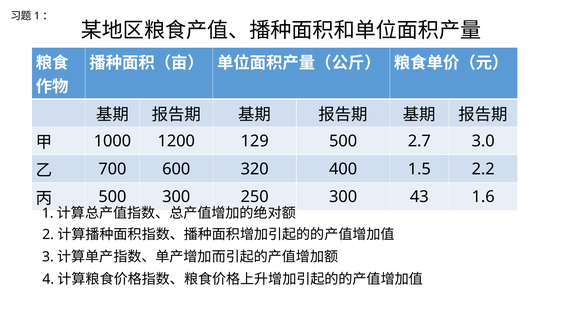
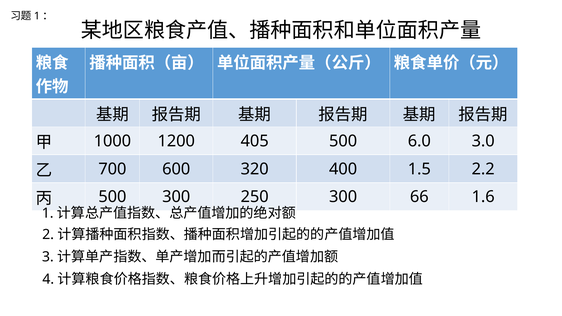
129: 129 -> 405 (255, 141)
2.7: 2.7 -> 6.0 (419, 141)
43: 43 -> 66 (419, 197)
